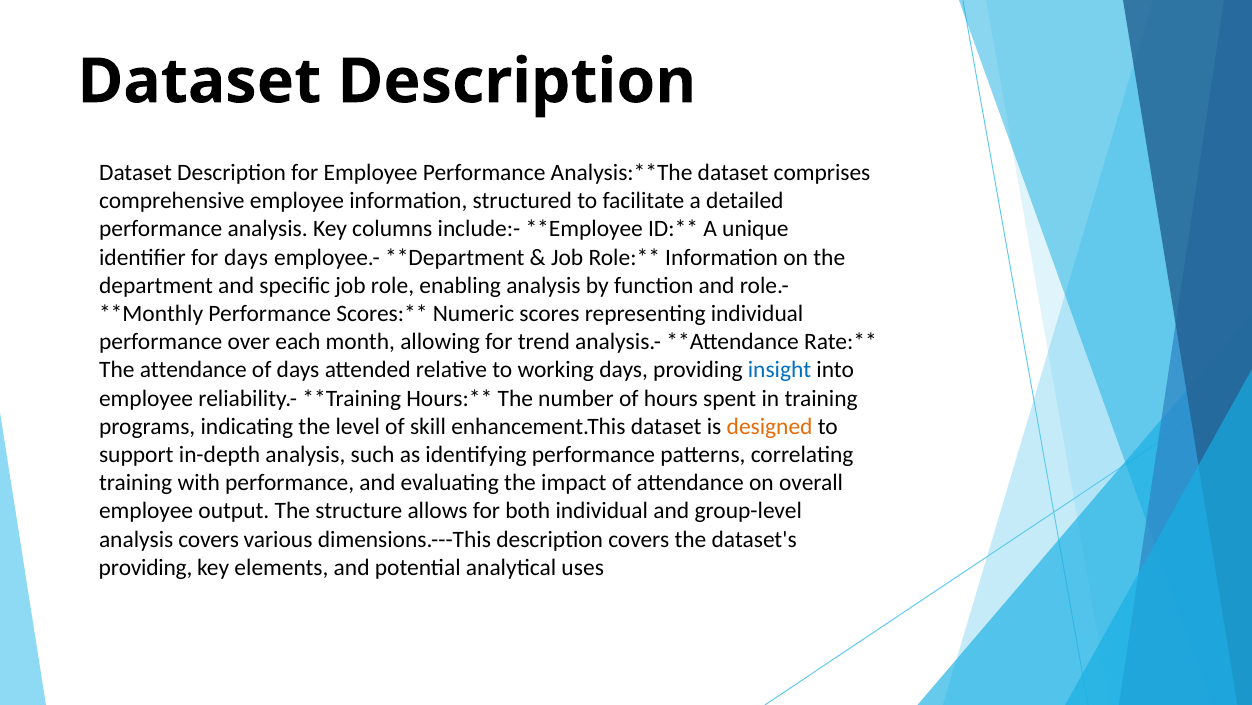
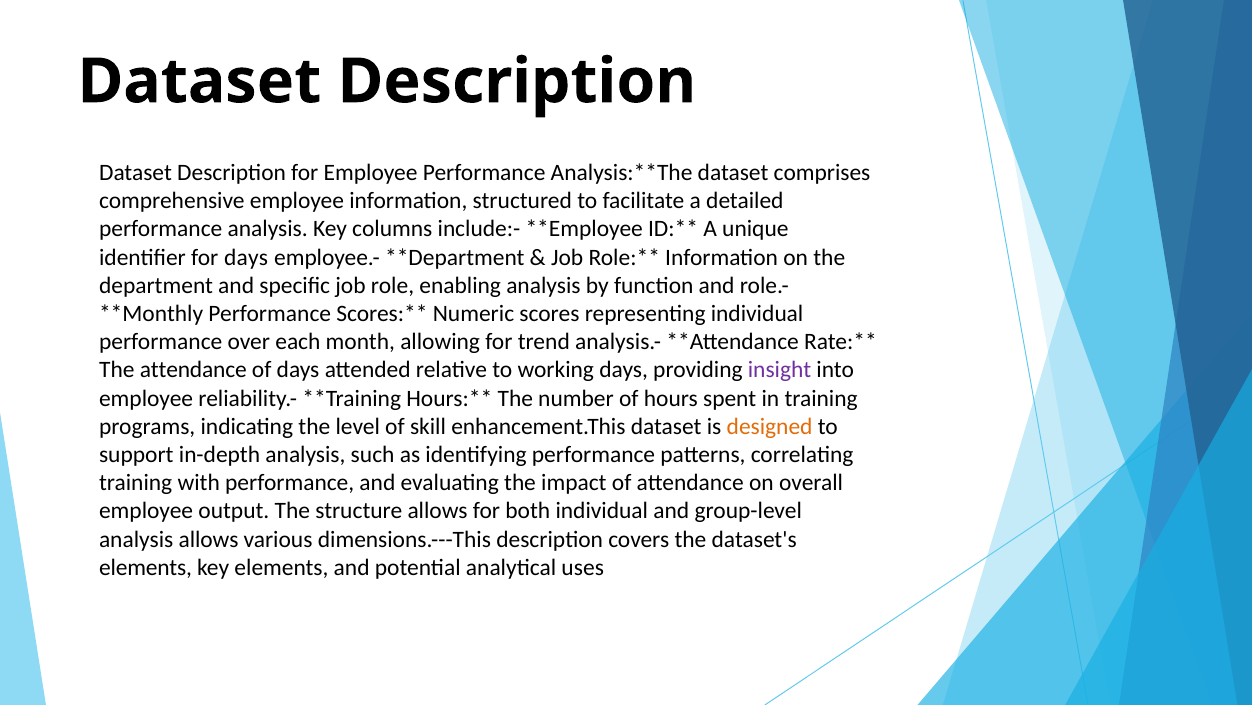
insight colour: blue -> purple (780, 370)
analysis covers: covers -> allows (209, 539)
providing: providing -> elements (146, 567)
